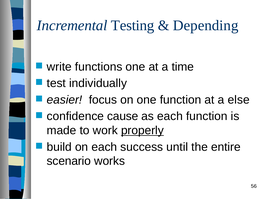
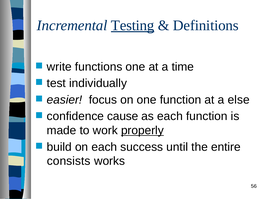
Testing underline: none -> present (133, 25)
Depending: Depending -> Definitions (206, 25)
scenario: scenario -> consists (69, 161)
